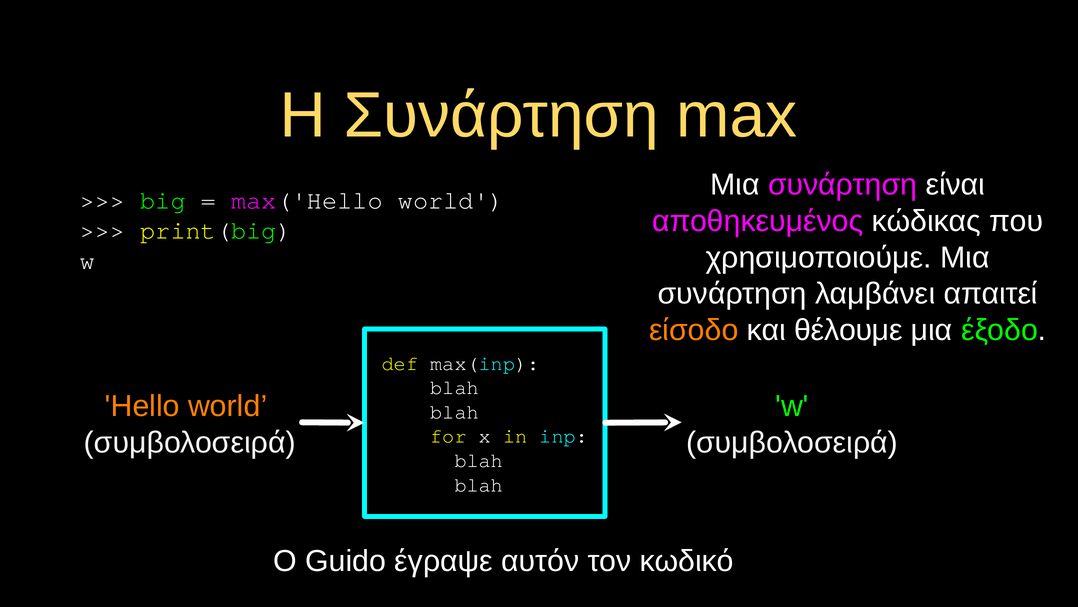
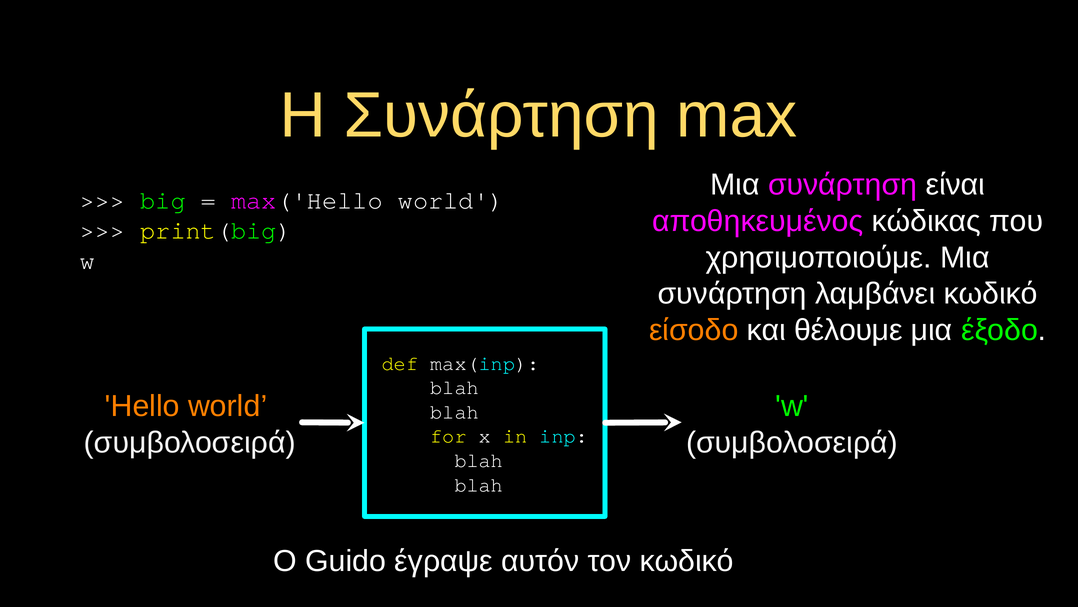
λαμβάνει απαιτεί: απαιτεί -> κωδικό (991, 294)
